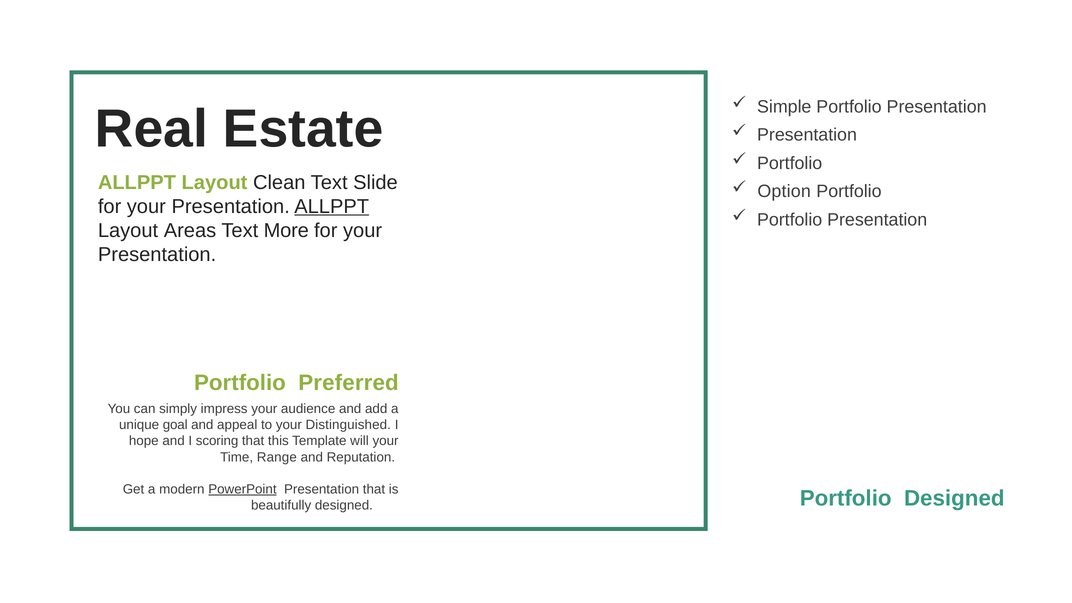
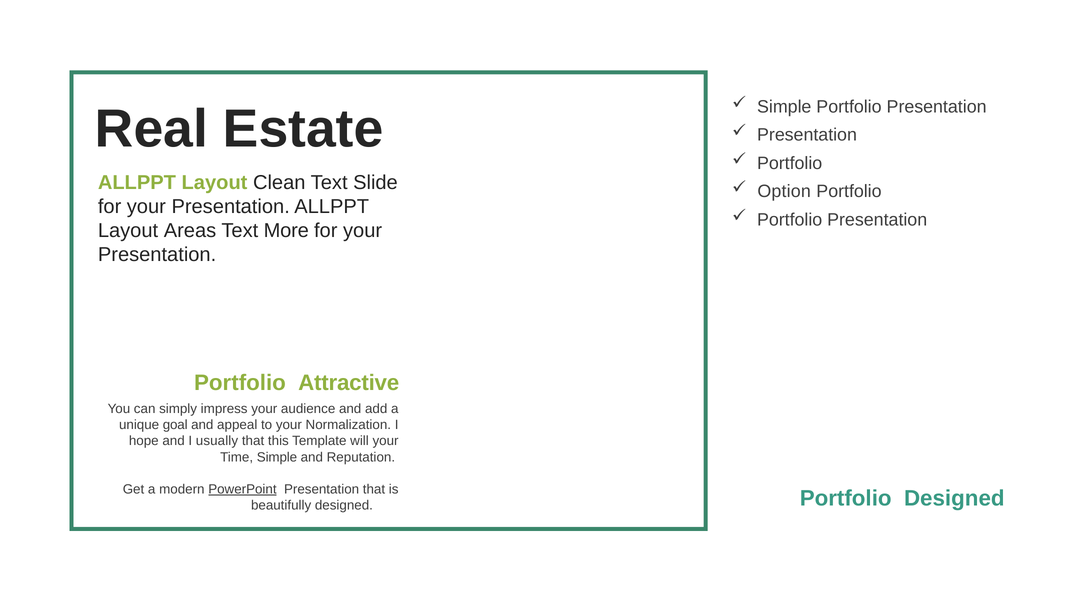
ALLPPT underline: present -> none (332, 206)
Preferred: Preferred -> Attractive (349, 383)
Distinguished: Distinguished -> Normalization (348, 425)
scoring: scoring -> usually (217, 441)
Time Range: Range -> Simple (277, 457)
